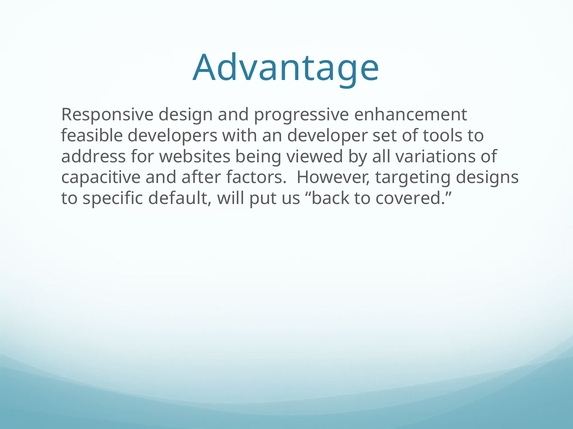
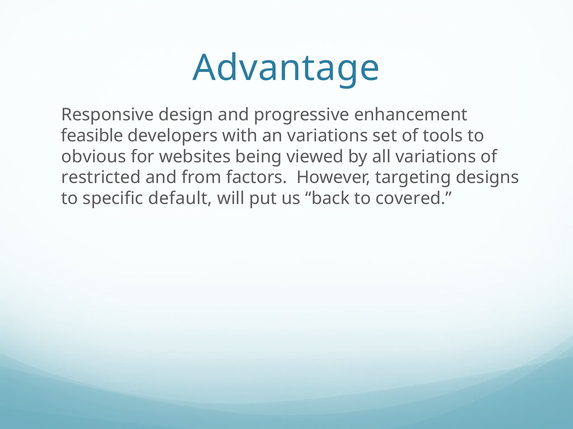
an developer: developer -> variations (328, 136)
address: address -> obvious (94, 157)
capacitive: capacitive -> restricted (101, 178)
after: after -> from (201, 178)
